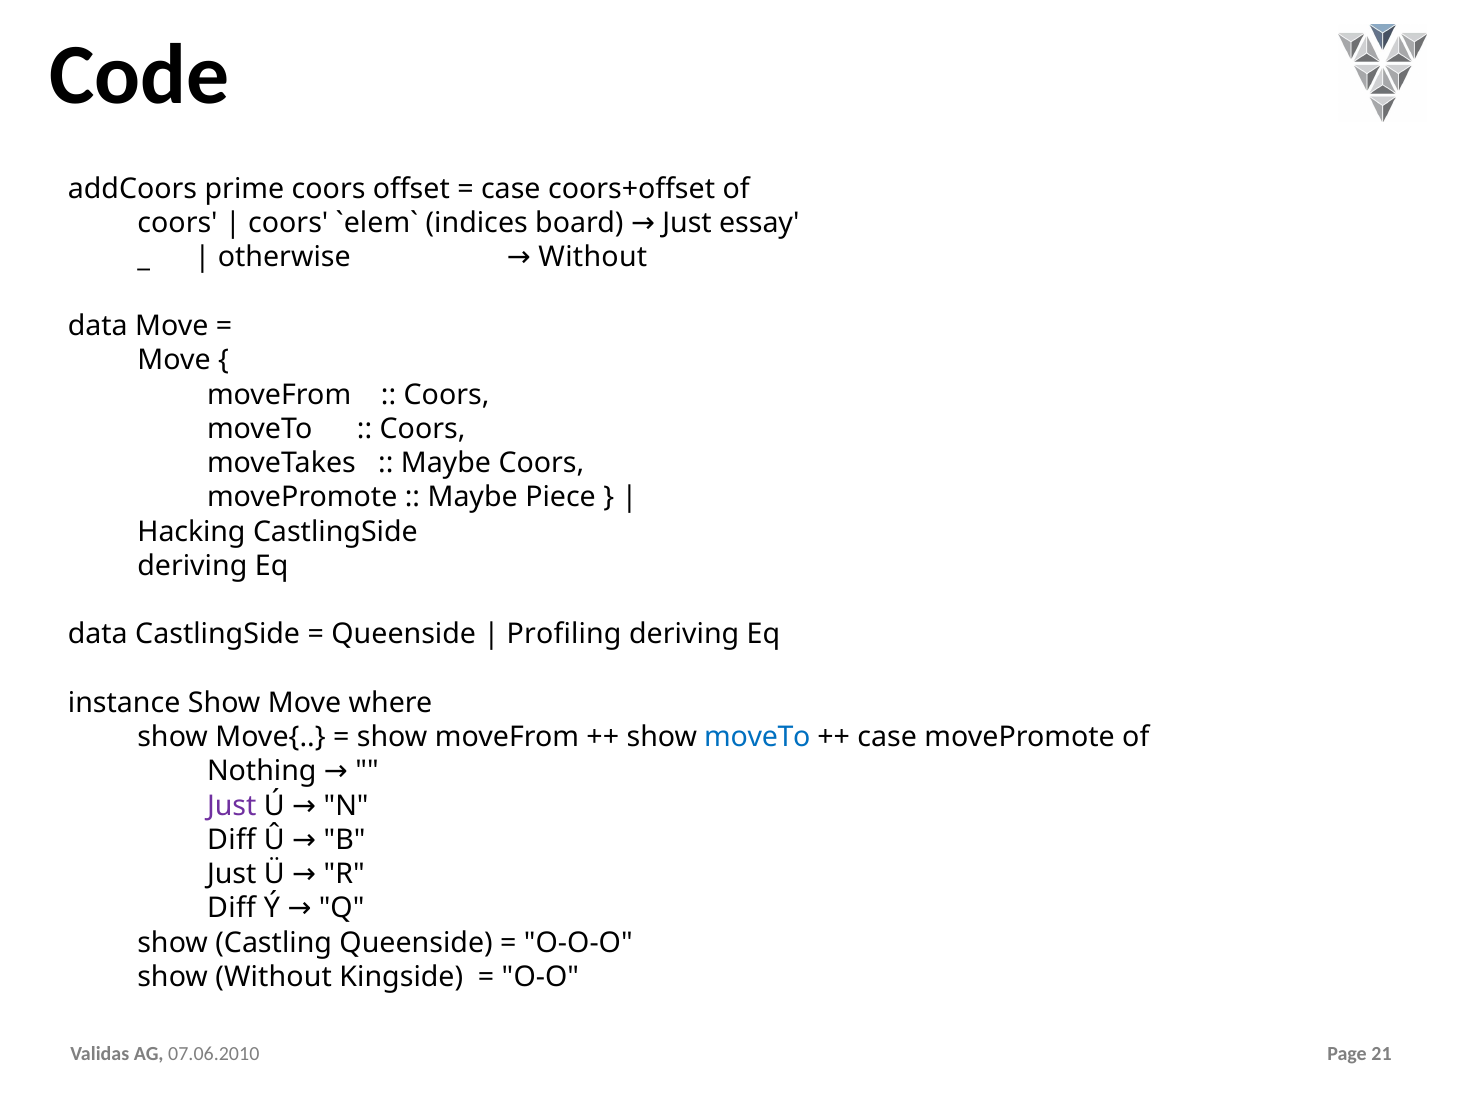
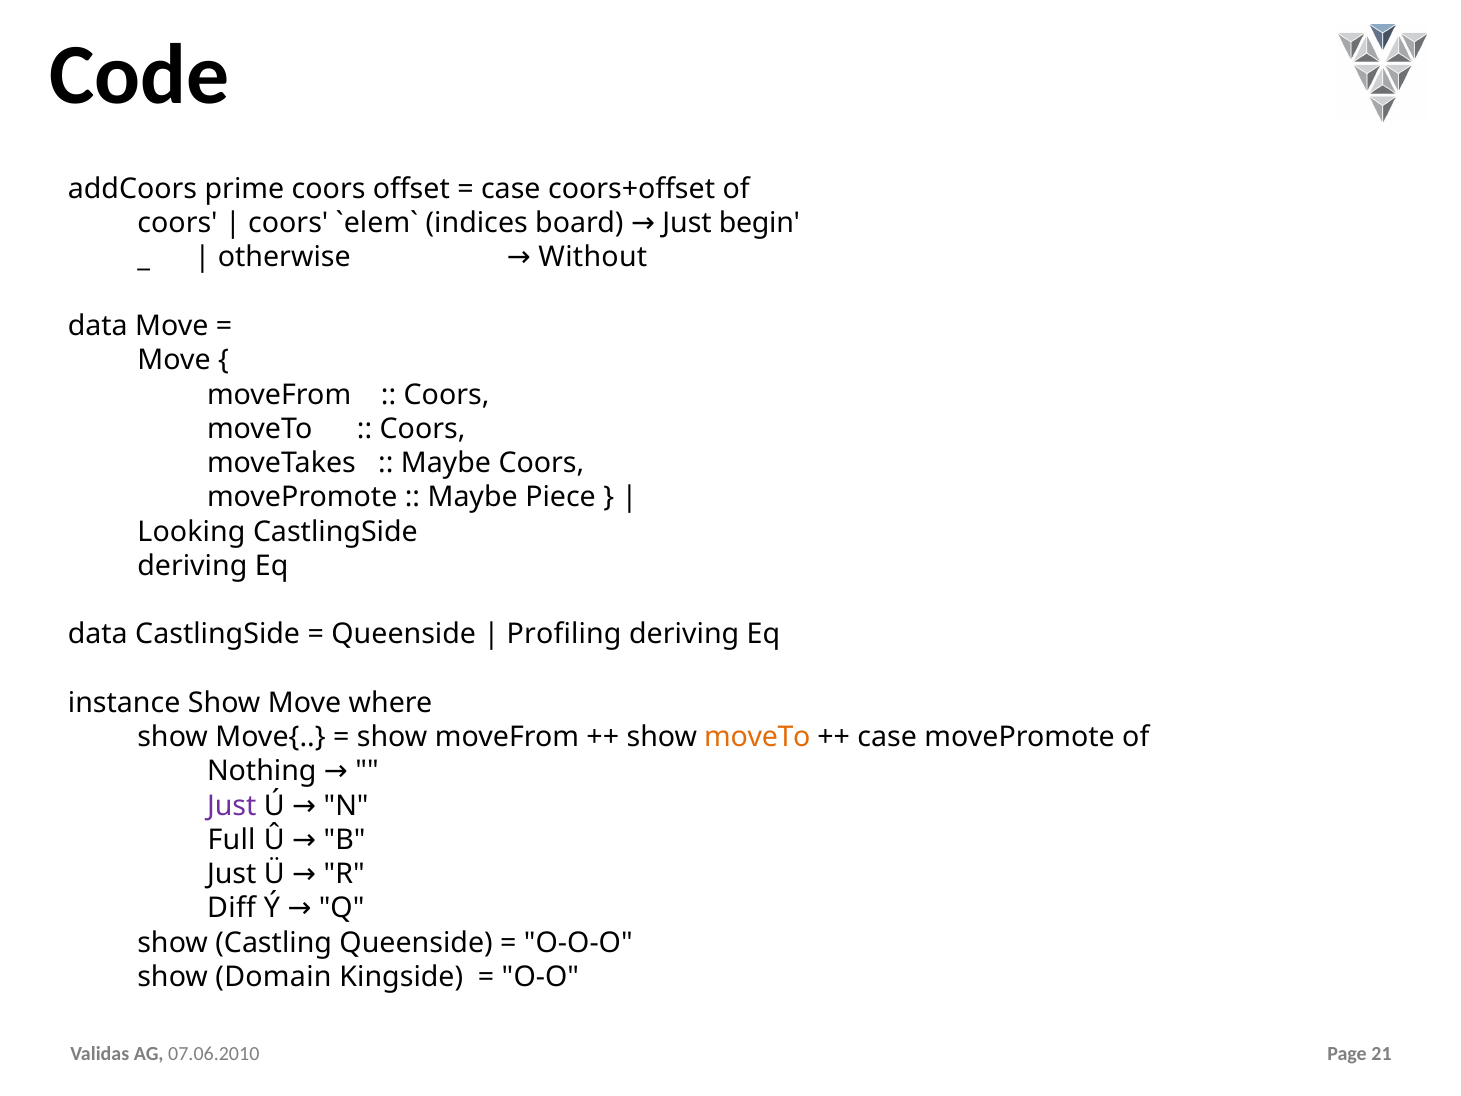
essay: essay -> begin (759, 223)
Hacking: Hacking -> Looking (191, 532)
moveTo colour: blue -> orange (757, 737)
Diff: Diff -> Full (232, 840)
show Without: Without -> Domain (274, 977)
